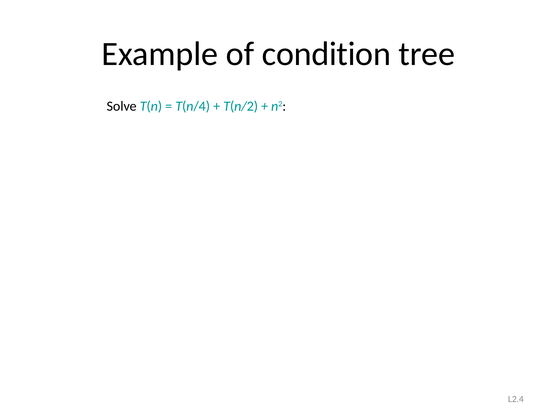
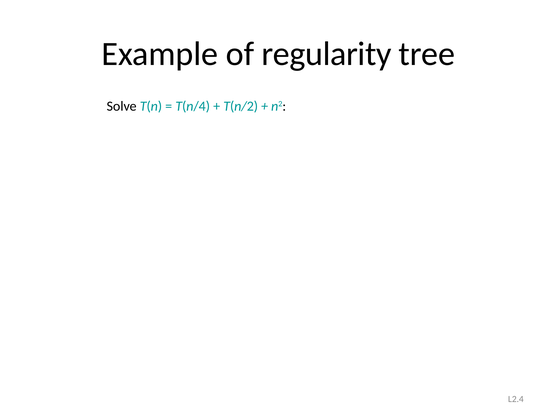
condition: condition -> regularity (326, 54)
